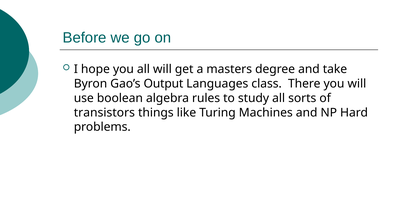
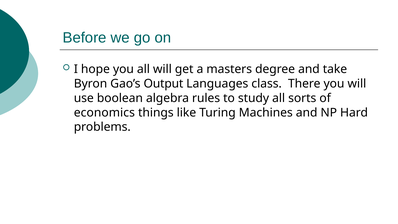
transistors: transistors -> economics (104, 112)
